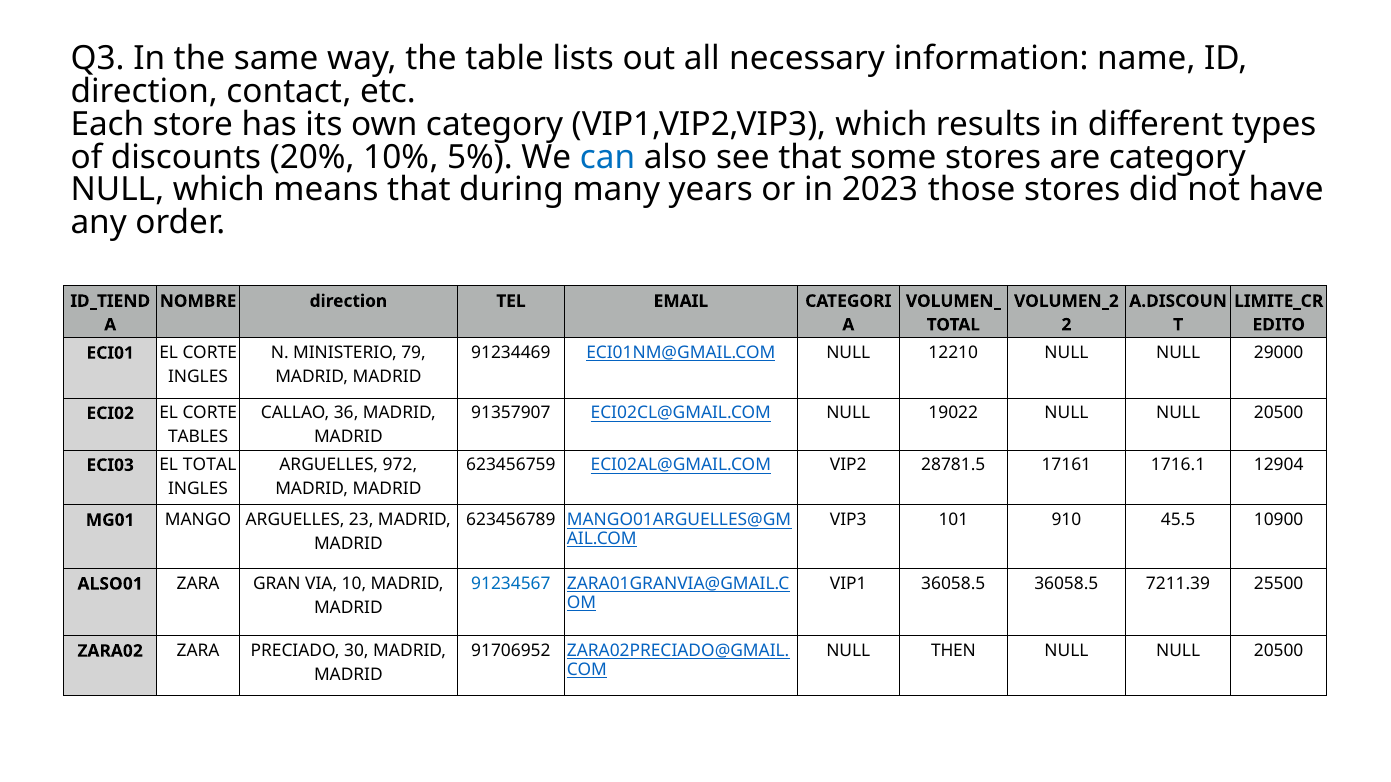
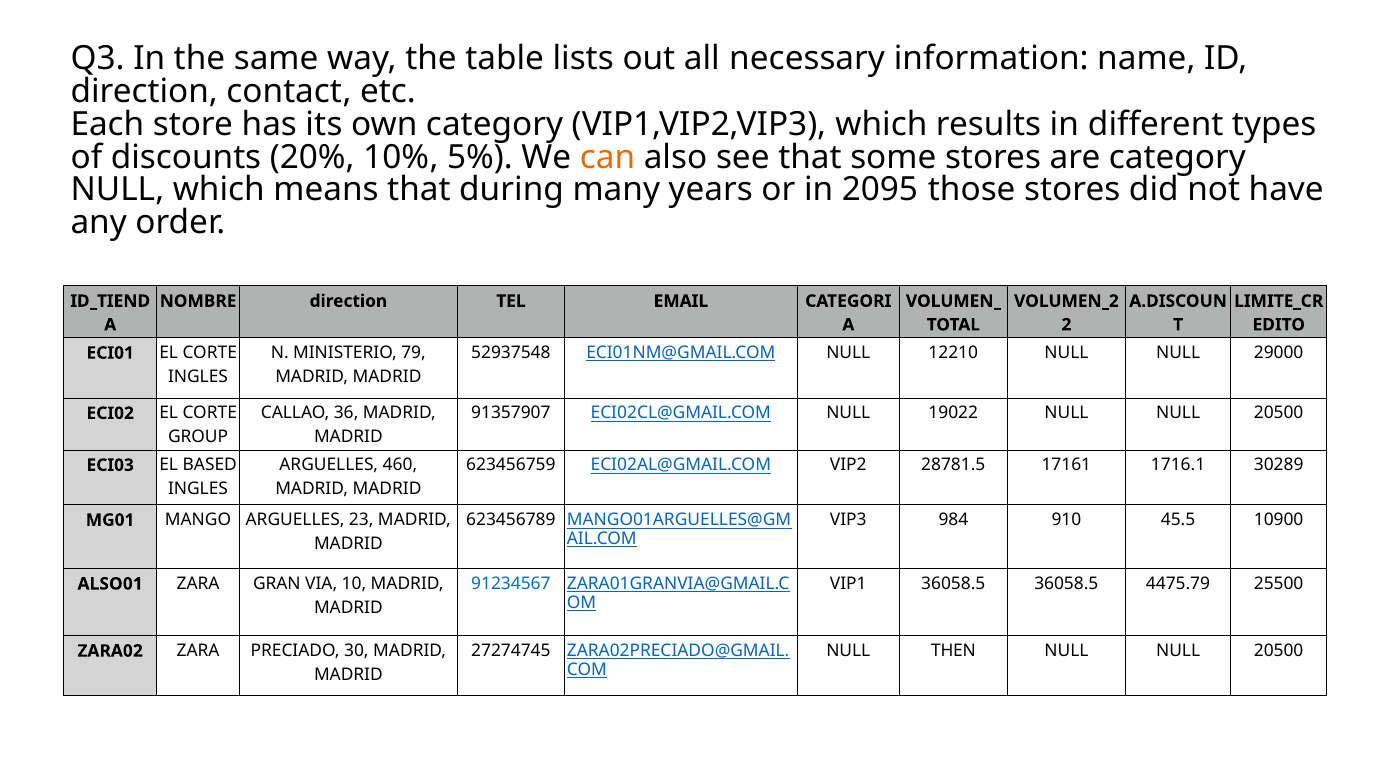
can colour: blue -> orange (607, 157)
2023: 2023 -> 2095 (880, 190)
91234469: 91234469 -> 52937548 (511, 353)
TABLES: TABLES -> GROUP (198, 437)
972: 972 -> 460 (400, 465)
12904: 12904 -> 30289 (1279, 465)
EL TOTAL: TOTAL -> BASED (210, 465)
101: 101 -> 984 (953, 520)
7211.39: 7211.39 -> 4475.79 (1178, 584)
91706952: 91706952 -> 27274745 (511, 651)
